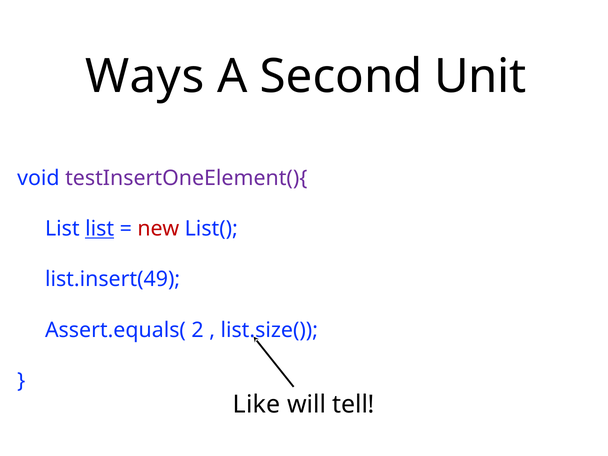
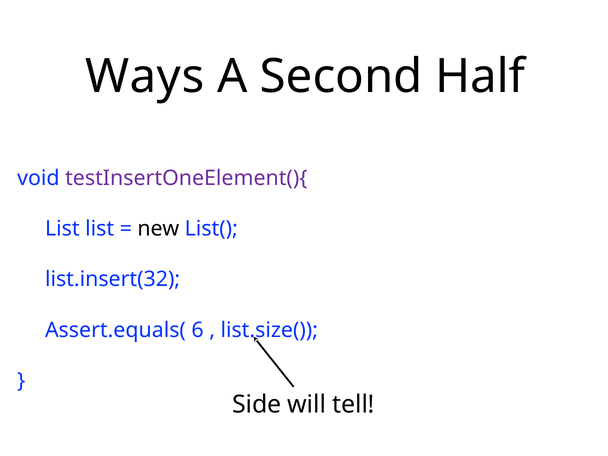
Unit: Unit -> Half (480, 77)
list underline: present -> none (100, 229)
new colour: red -> black (158, 229)
list.insert(49: list.insert(49 -> list.insert(32 (113, 279)
2: 2 -> 6 (198, 330)
Like: Like -> Side (257, 405)
